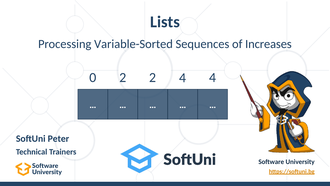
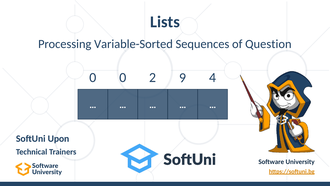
Increases: Increases -> Question (268, 44)
0 2: 2 -> 0 (123, 77)
2 4: 4 -> 9 (183, 78)
Peter: Peter -> Upon (58, 138)
